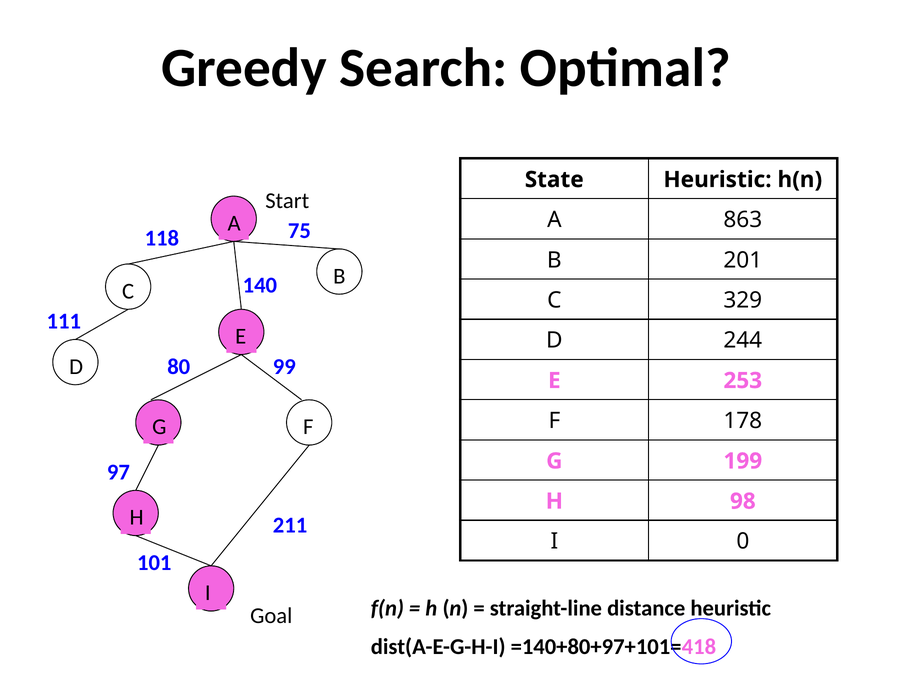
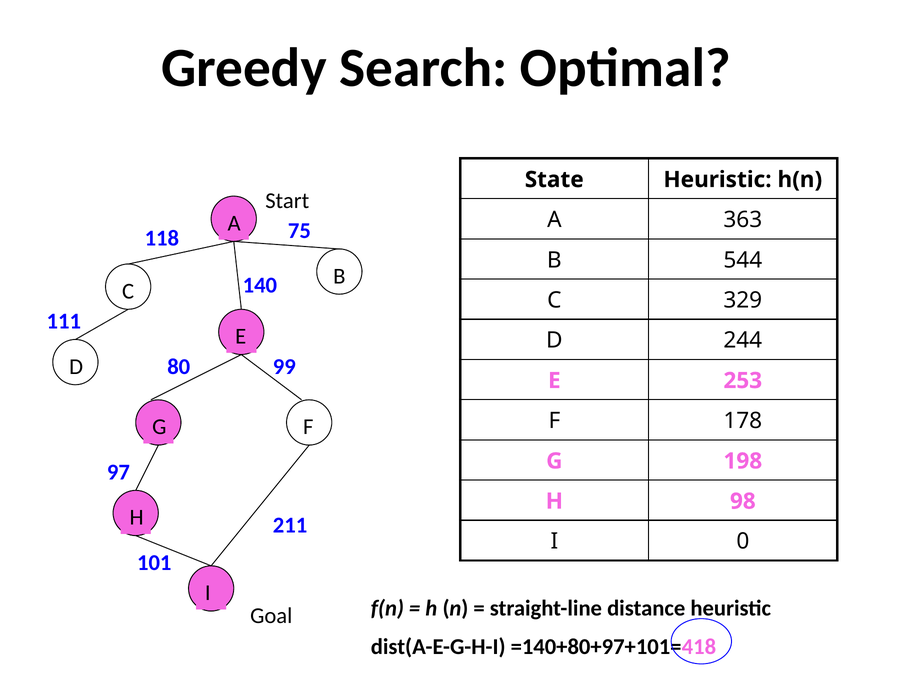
863: 863 -> 363 (743, 220)
201: 201 -> 544 (743, 260)
199: 199 -> 198 (743, 461)
